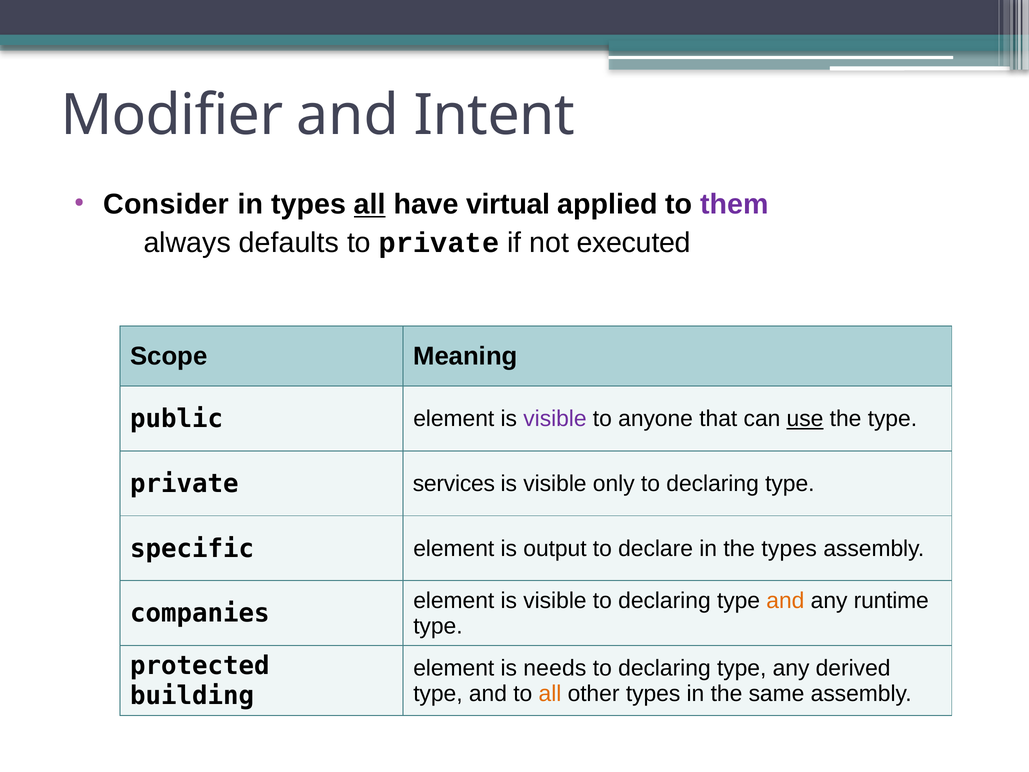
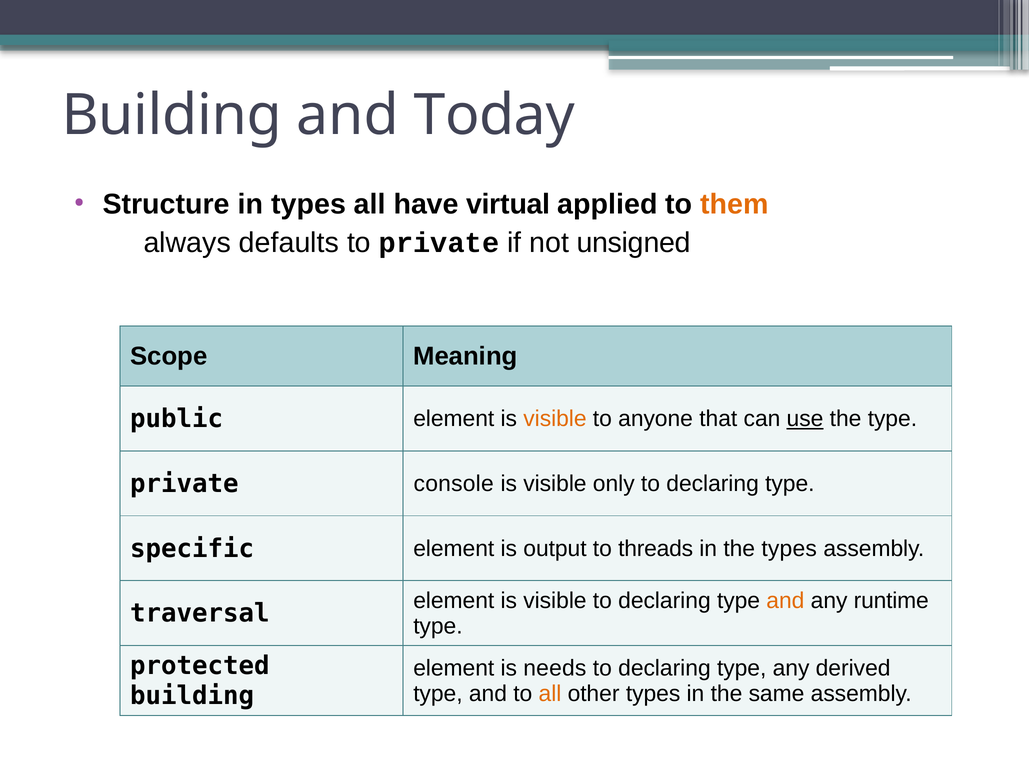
Modifier: Modifier -> Building (172, 115)
Intent: Intent -> Today (494, 115)
Consider: Consider -> Structure (166, 204)
all underline: present -> none (370, 204)
them colour: purple -> orange (735, 204)
executed: executed -> unsigned (634, 243)
visible colour: purple -> orange (555, 419)
services: services -> console (454, 483)
declare: declare -> threads (656, 548)
companies: companies -> traversal (200, 613)
